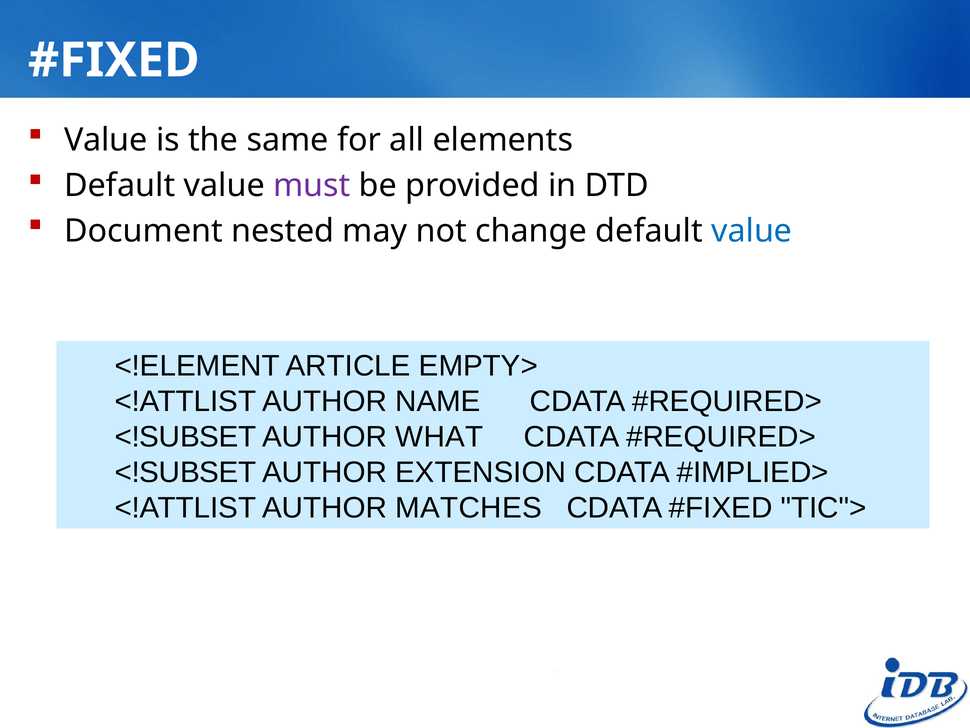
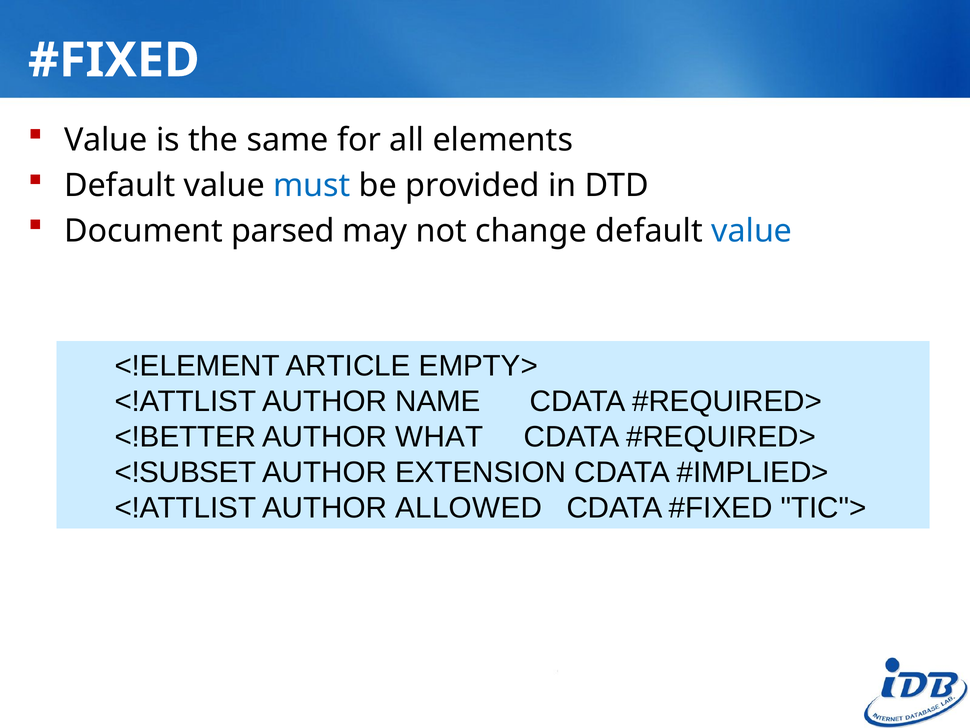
must colour: purple -> blue (312, 185)
nested: nested -> parsed (283, 231)
<!SUBSET: <!SUBSET -> <!BETTER (185, 437)
MATCHES: MATCHES -> ALLOWED (469, 508)
